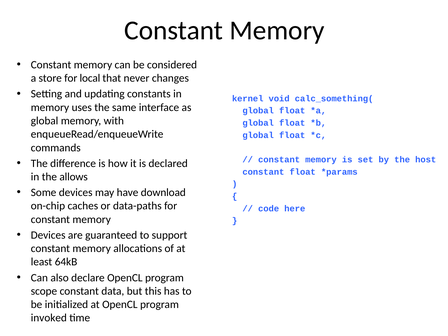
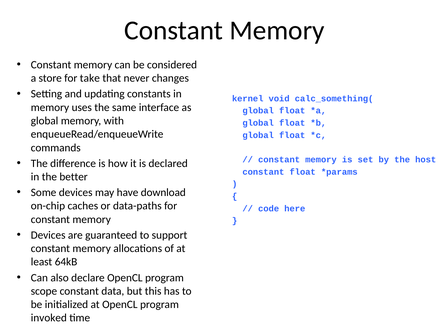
local: local -> take (90, 78)
allows: allows -> better (74, 177)
